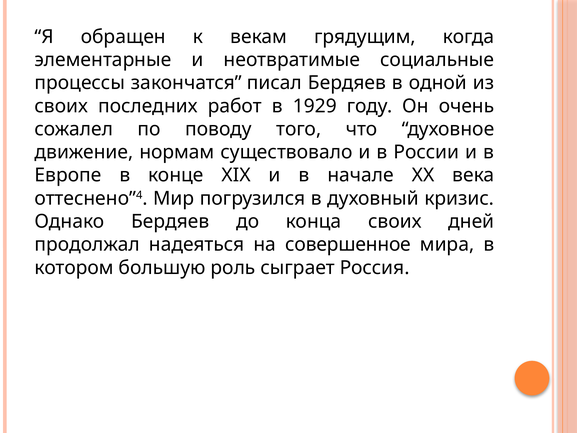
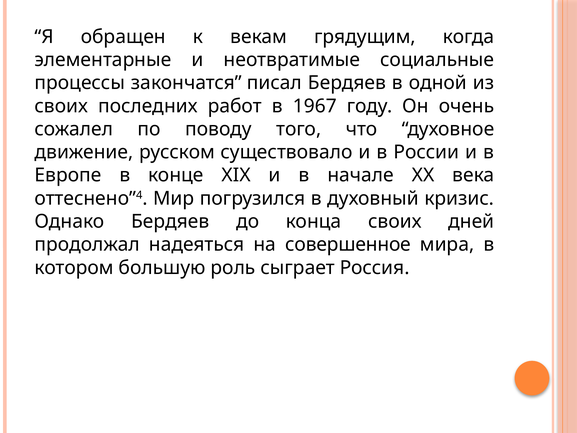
1929: 1929 -> 1967 (315, 106)
нормам: нормам -> русском (177, 152)
